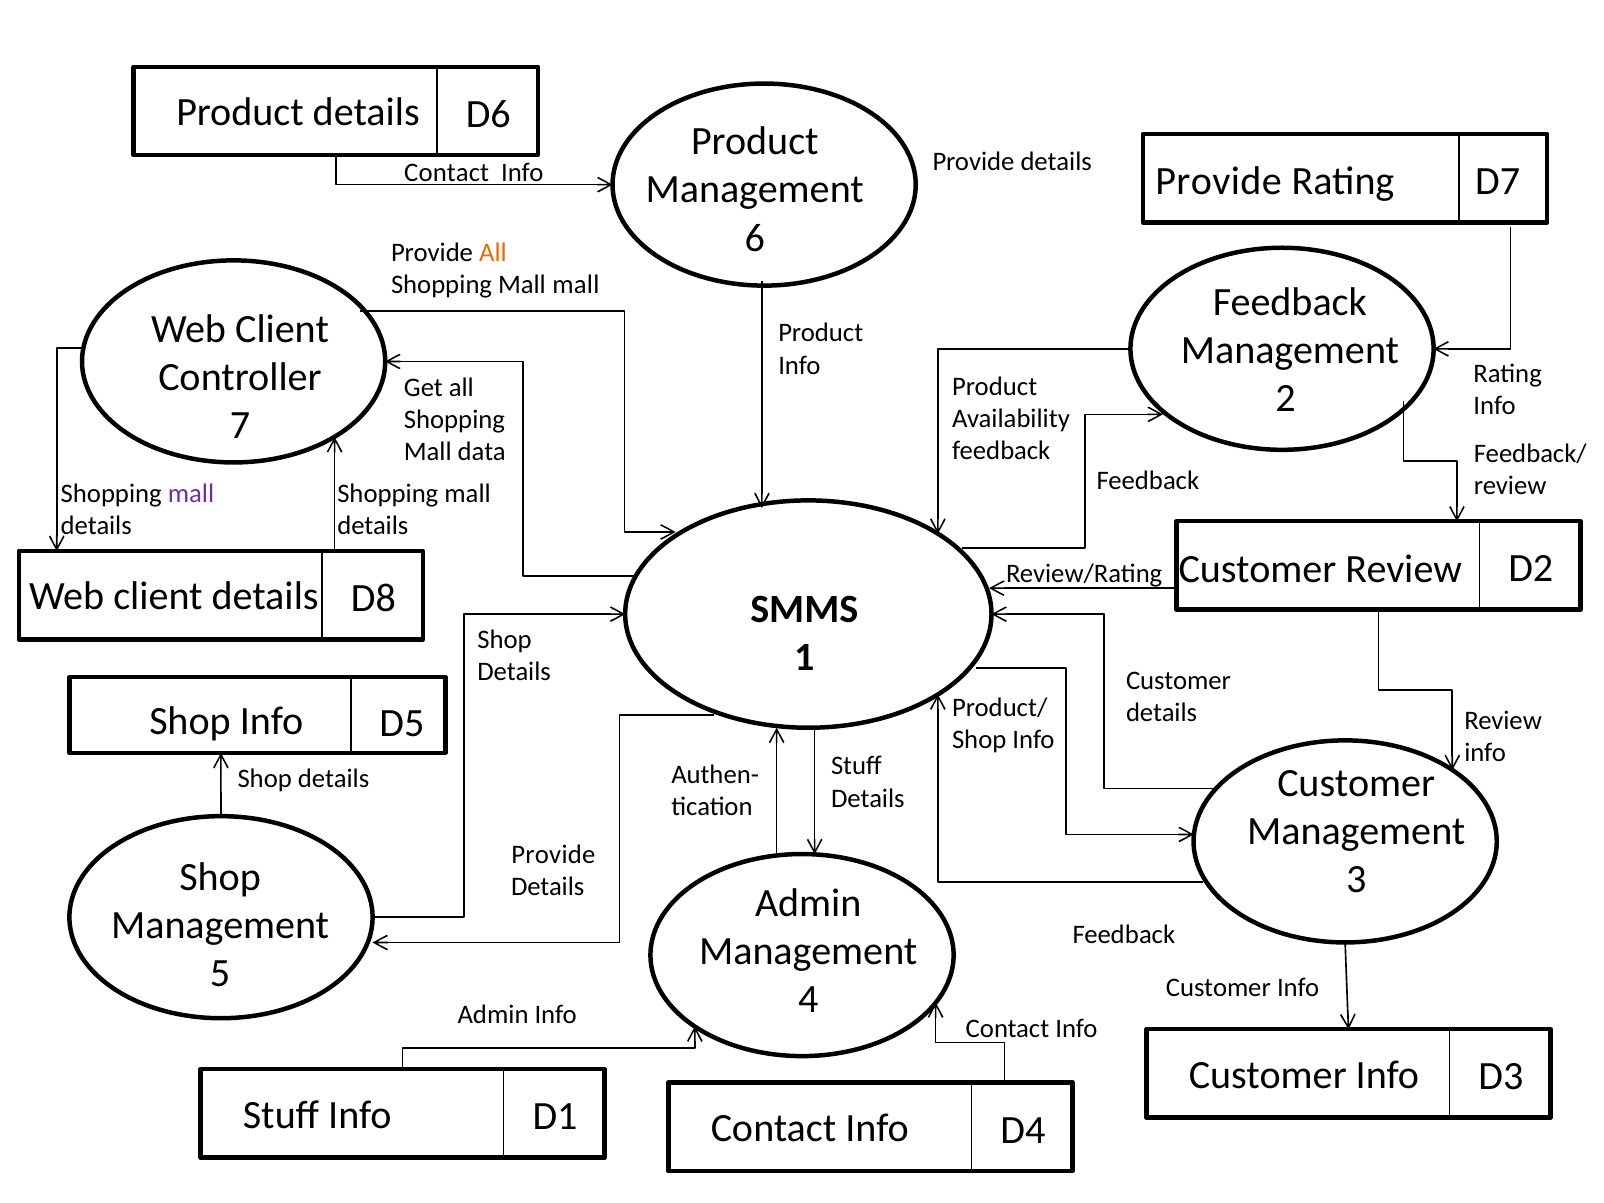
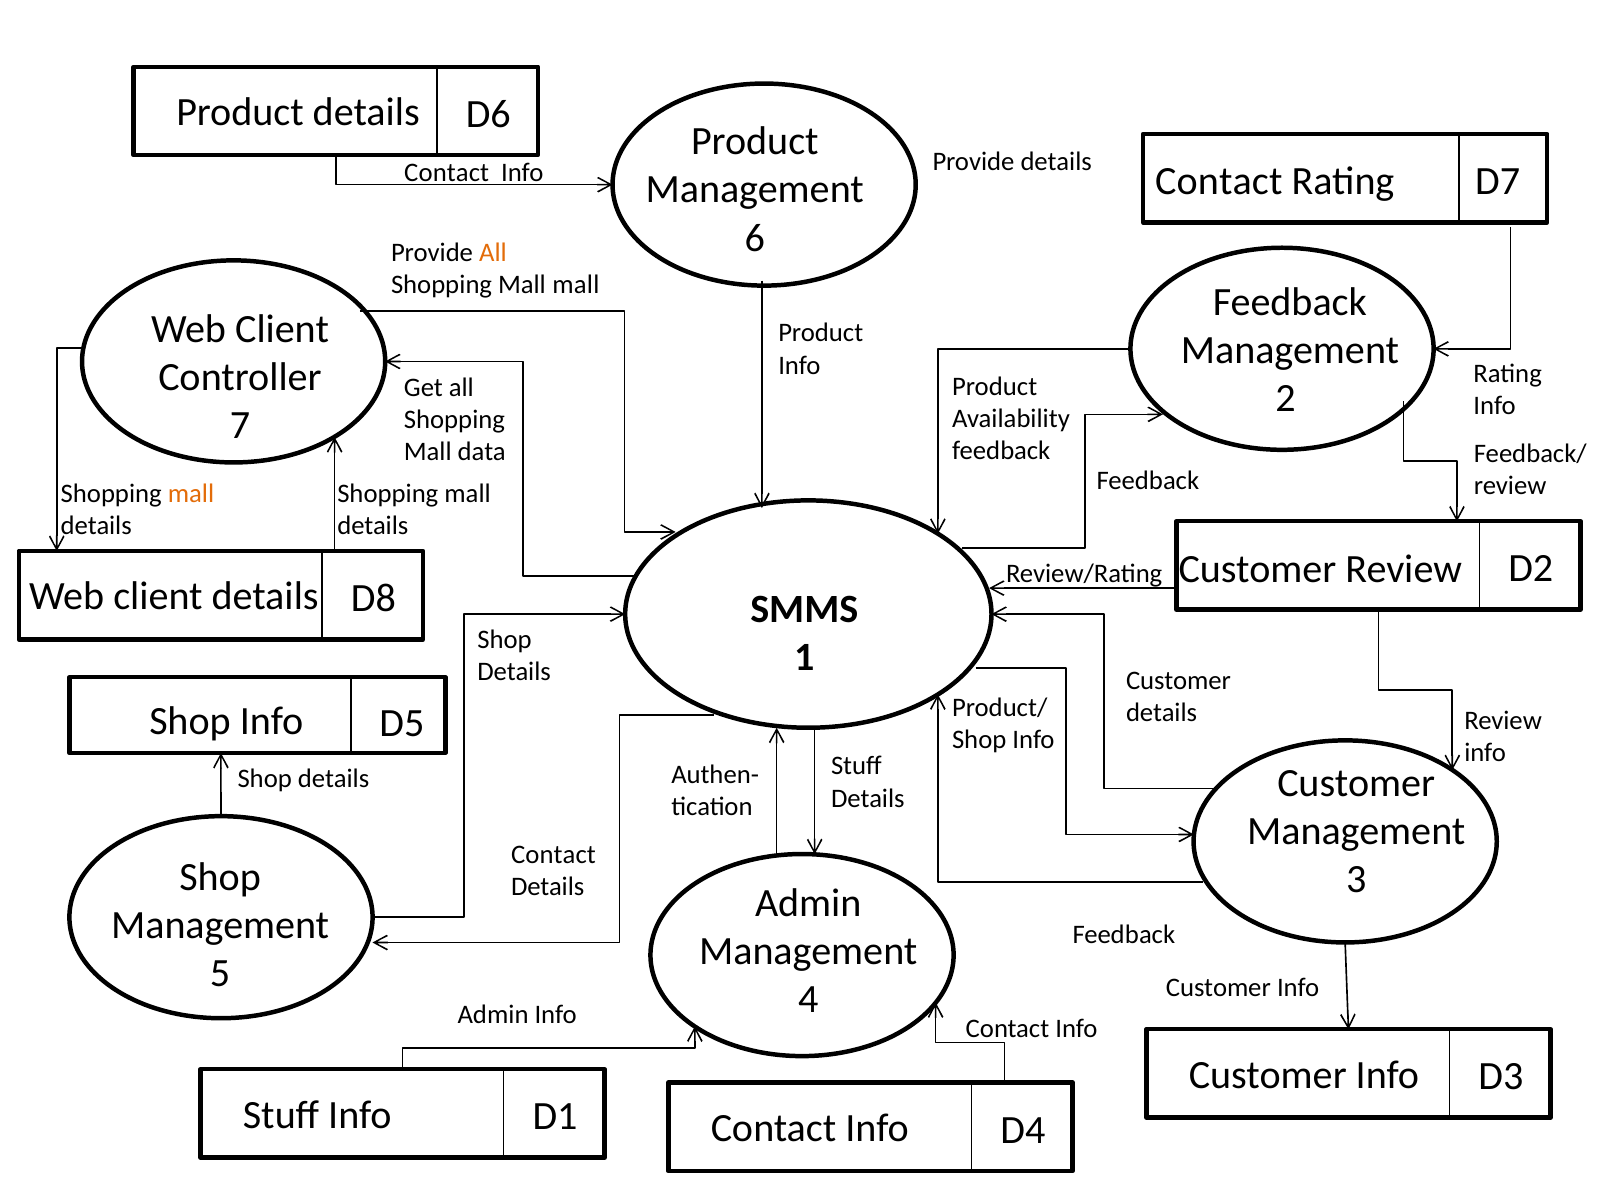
Provide: Provide -> Contact (1219, 181)
mall colour: purple -> orange (191, 494)
Provide: Provide -> Contact (553, 854)
